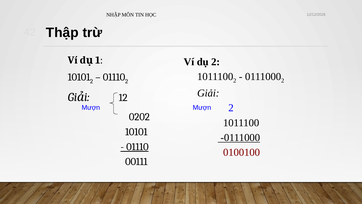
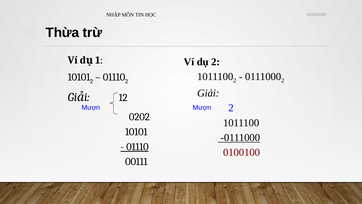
Thập: Thập -> Thừa (62, 32)
